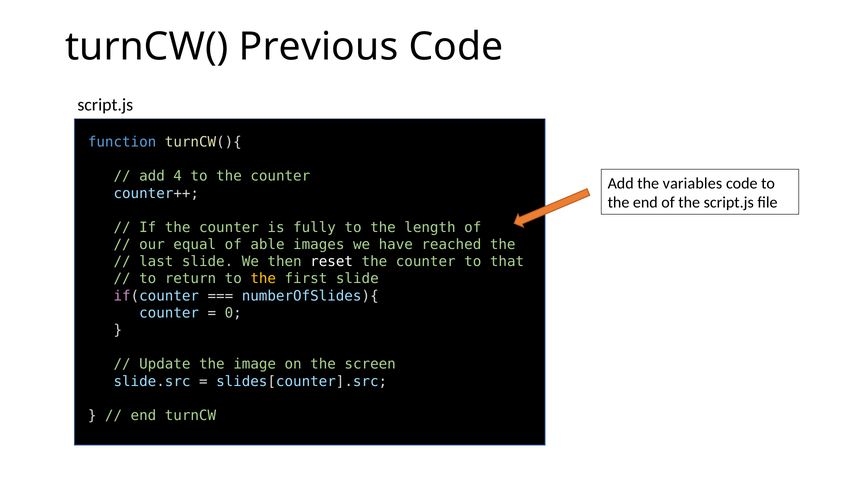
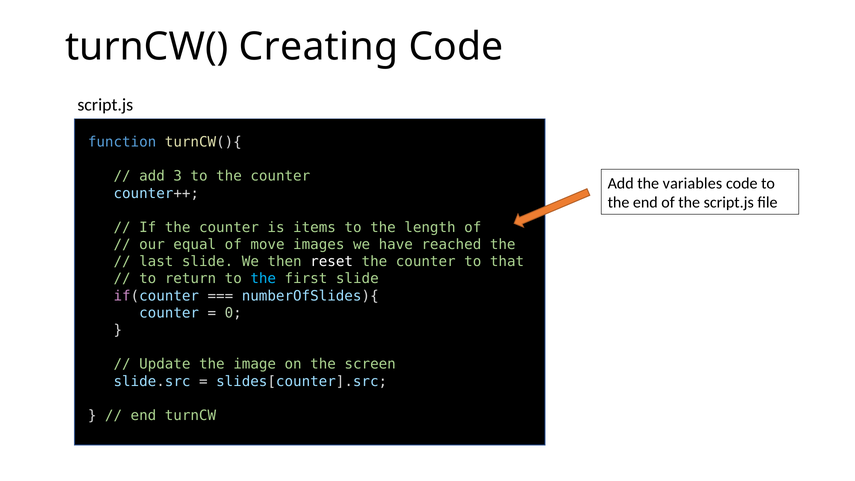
Previous: Previous -> Creating (319, 47)
4: 4 -> 3 (178, 176)
fully: fully -> items (315, 227)
able: able -> move (268, 245)
the colour: yellow -> light blue (263, 279)
